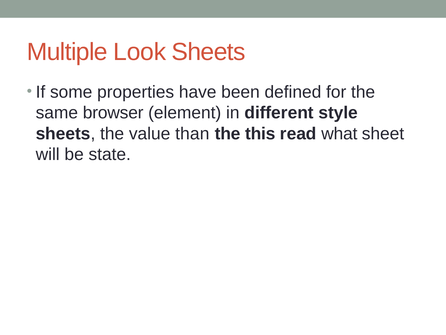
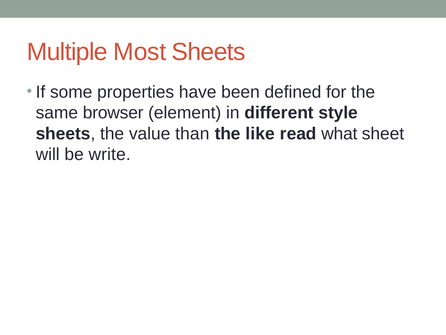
Look: Look -> Most (140, 52)
this: this -> like (260, 133)
state: state -> write (110, 154)
